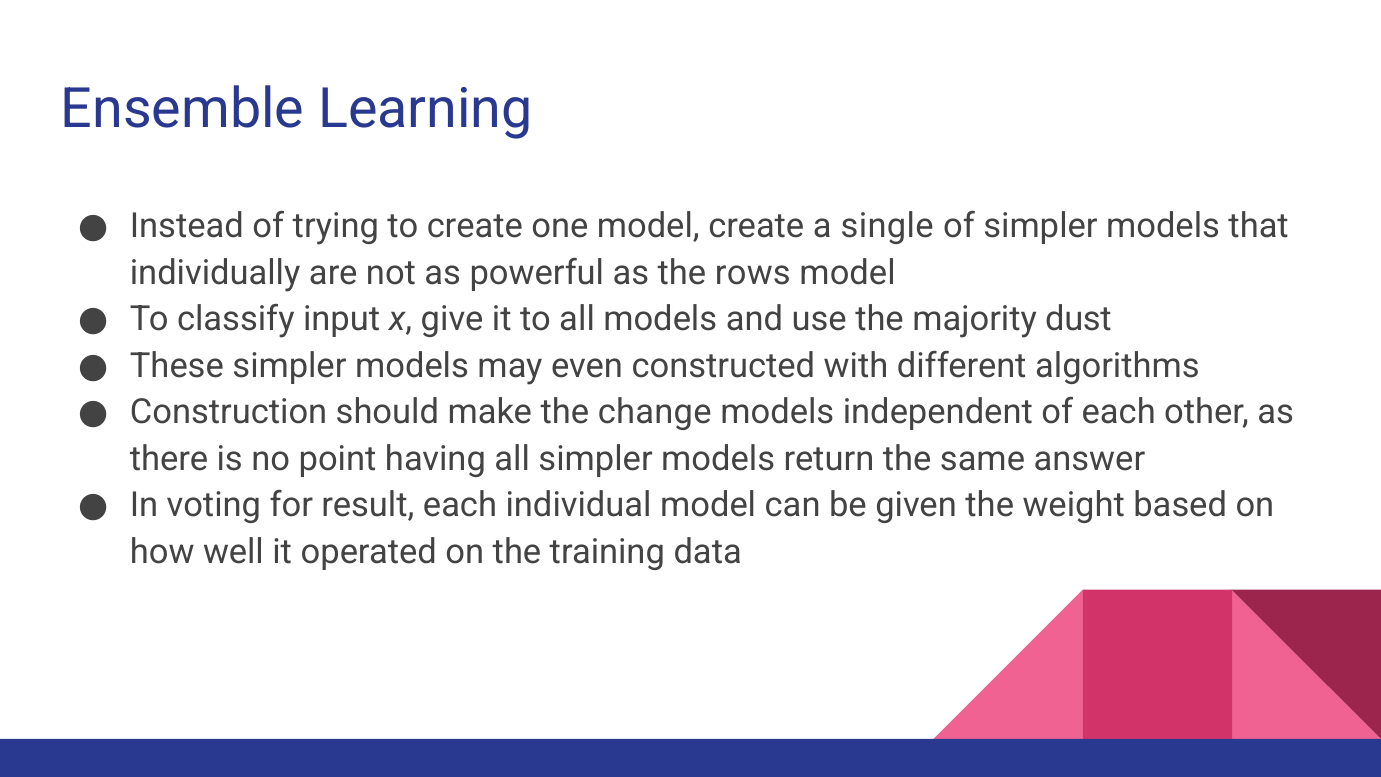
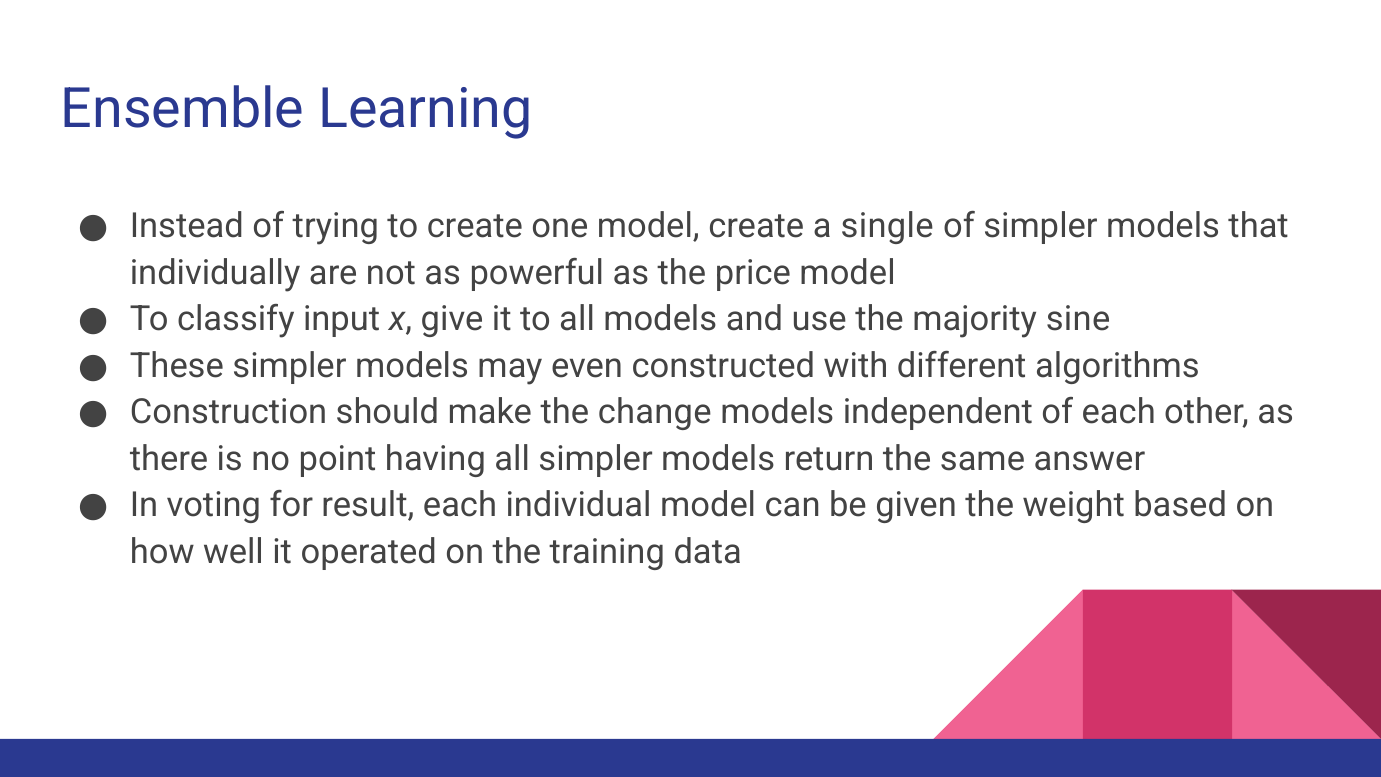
rows: rows -> price (753, 273)
dust: dust -> sine (1078, 319)
